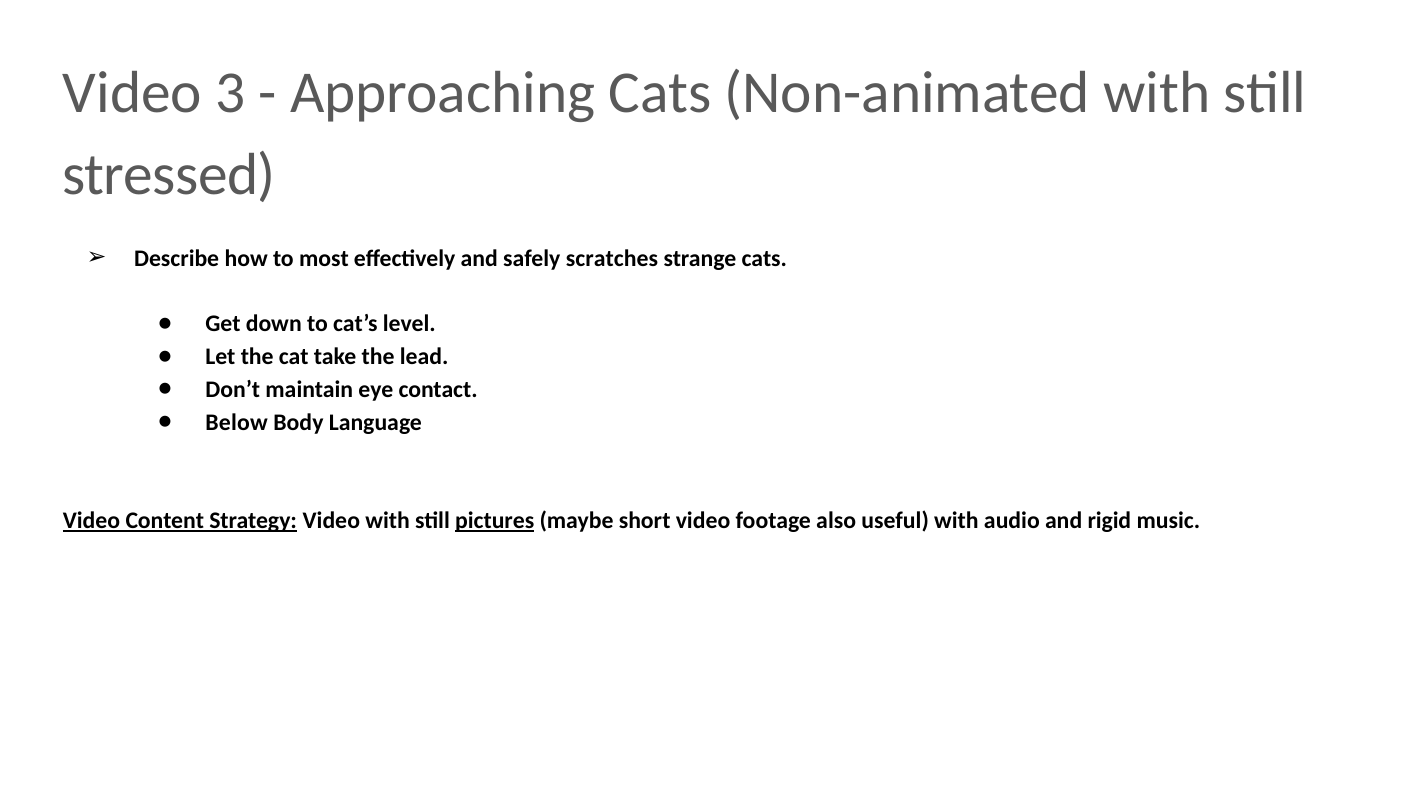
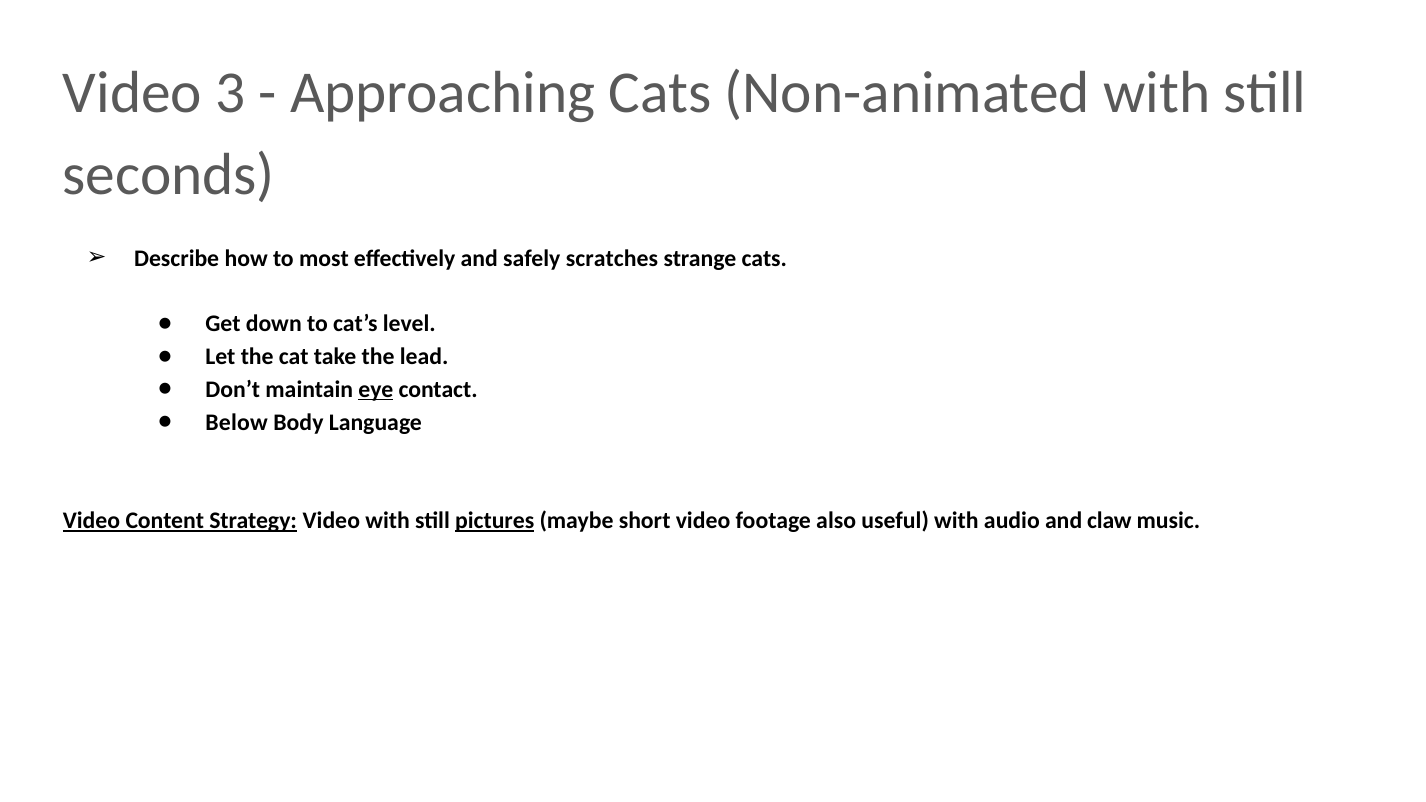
stressed: stressed -> seconds (169, 175)
eye underline: none -> present (376, 390)
rigid: rigid -> claw (1109, 521)
